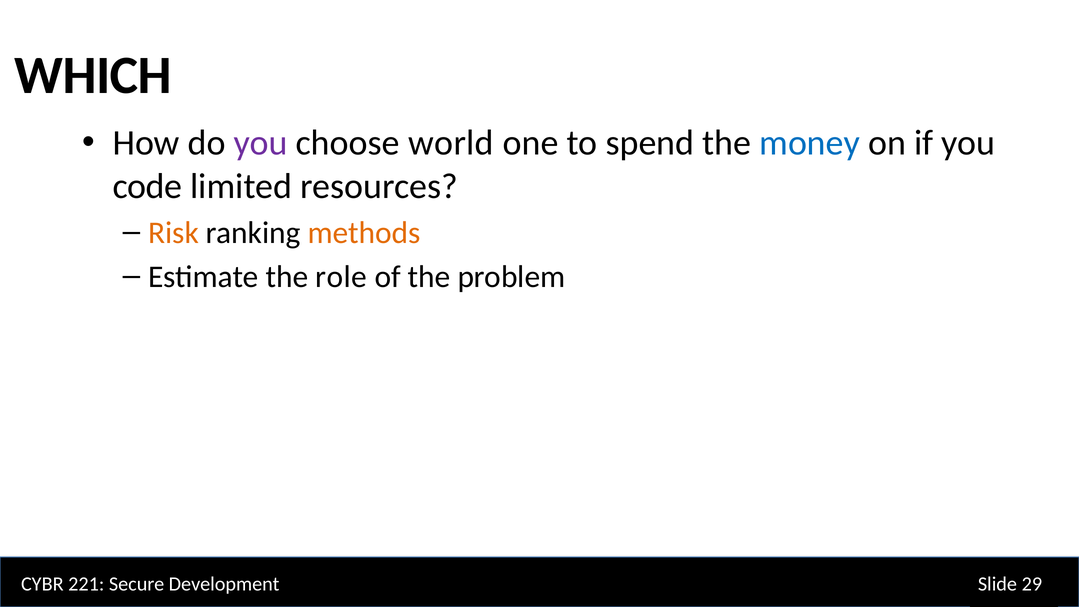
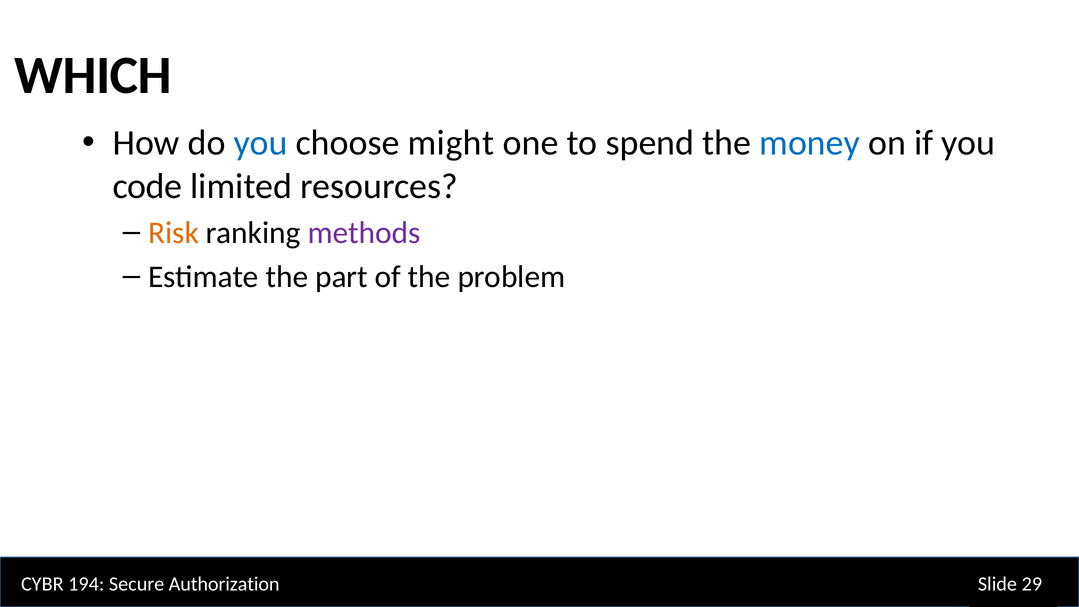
you colour: purple -> blue (261, 143)
world: world -> might (451, 143)
methods colour: orange -> purple (364, 233)
role: role -> part (341, 277)
221: 221 -> 194 (86, 584)
Development: Development -> Authorization (224, 584)
